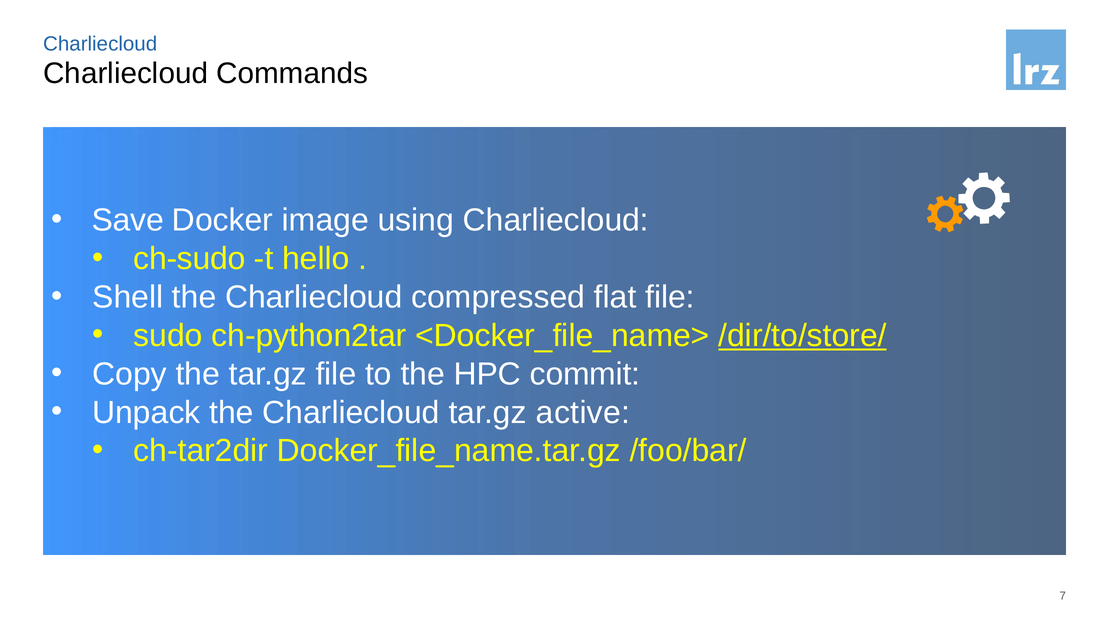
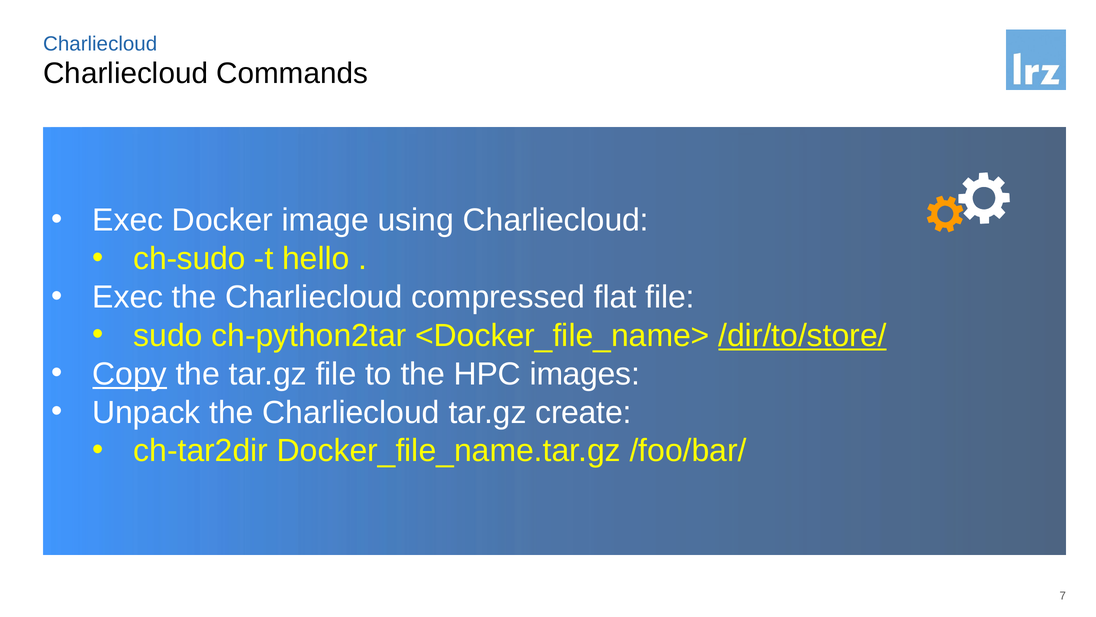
Save: Save -> Exec (128, 220)
Shell: Shell -> Exec (128, 297)
Copy underline: none -> present (130, 374)
commit: commit -> images (585, 374)
active: active -> create (583, 412)
